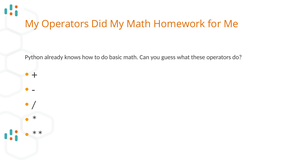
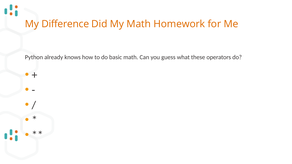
My Operators: Operators -> Difference (65, 24)
